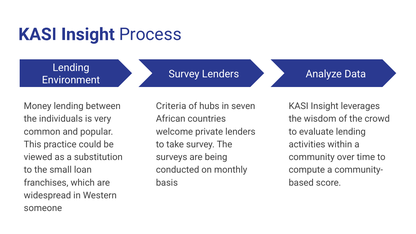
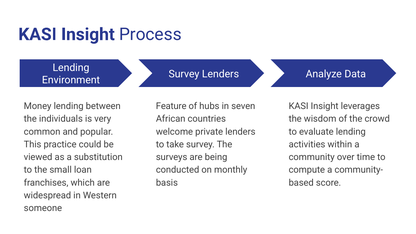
Criteria: Criteria -> Feature (171, 106)
